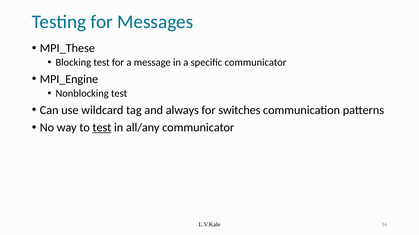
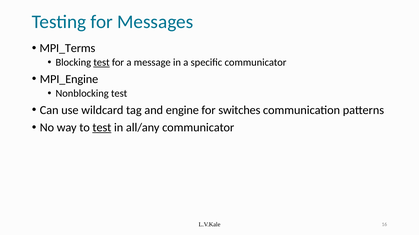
MPI_These: MPI_These -> MPI_Terms (67, 48)
test underline: none -> present (102, 63)
always: always -> engine (182, 110)
